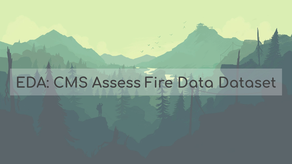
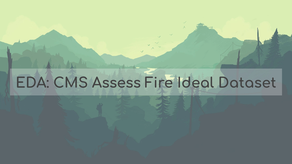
Data: Data -> Ideal (196, 83)
